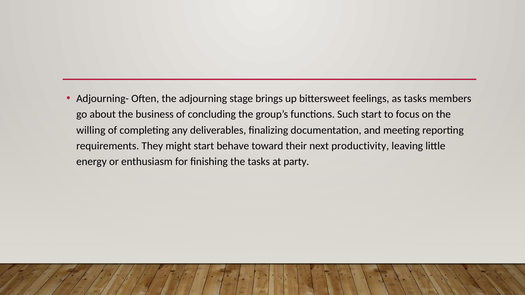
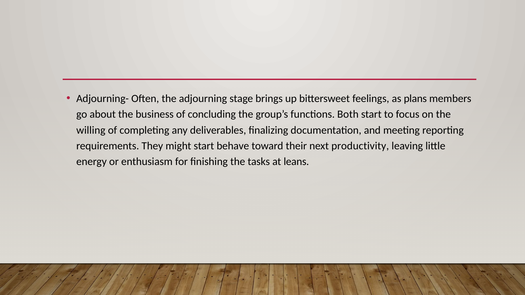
as tasks: tasks -> plans (415, 99)
Such: Such -> Both (348, 114)
party: party -> leans (296, 162)
